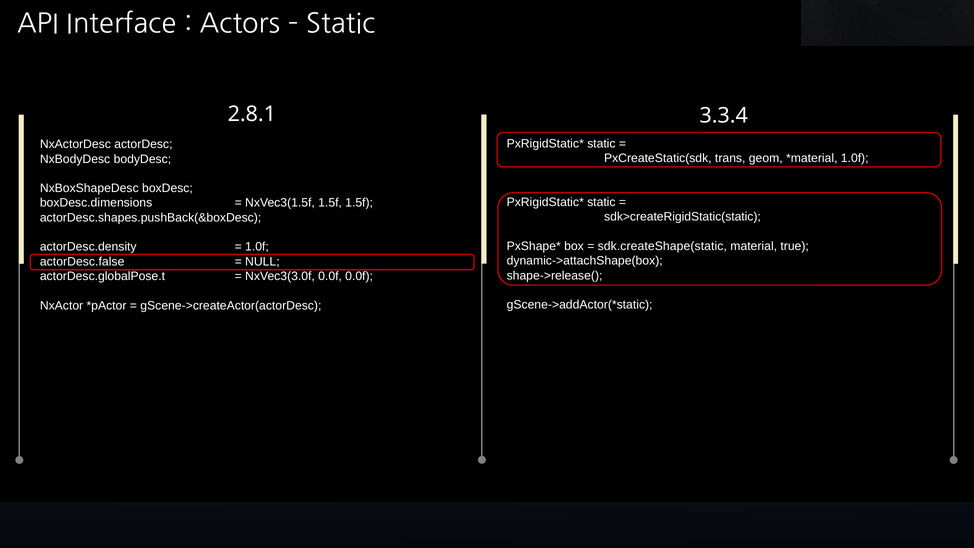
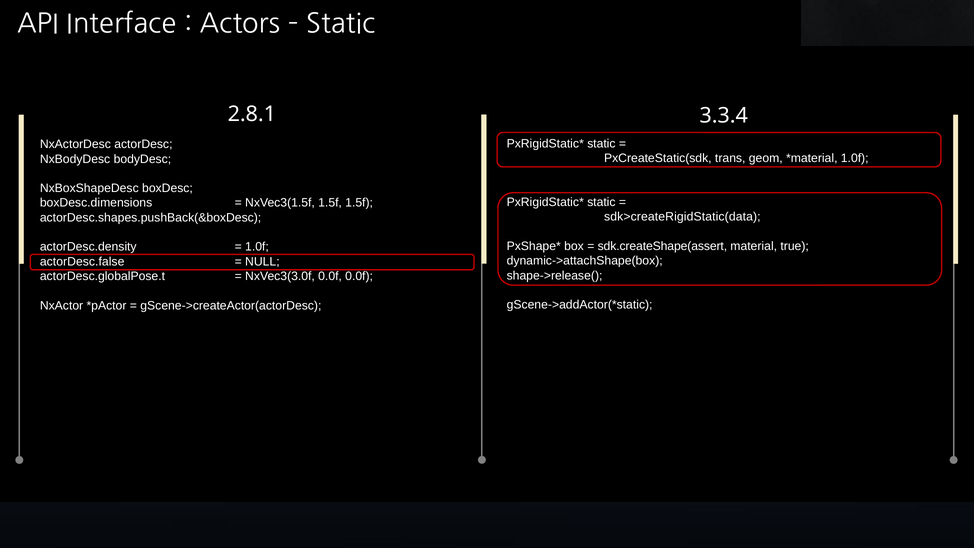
sdk>createRigidStatic(static: sdk>createRigidStatic(static -> sdk>createRigidStatic(data (682, 217)
sdk.createShape(static: sdk.createShape(static -> sdk.createShape(assert (662, 246)
